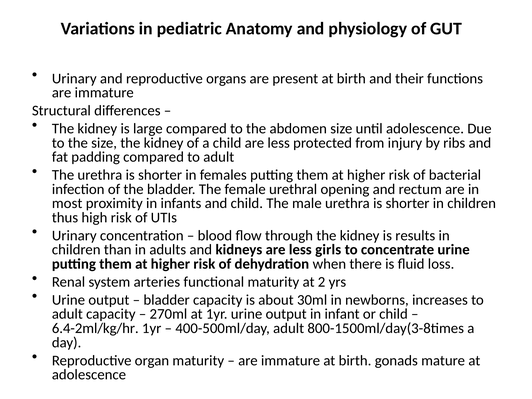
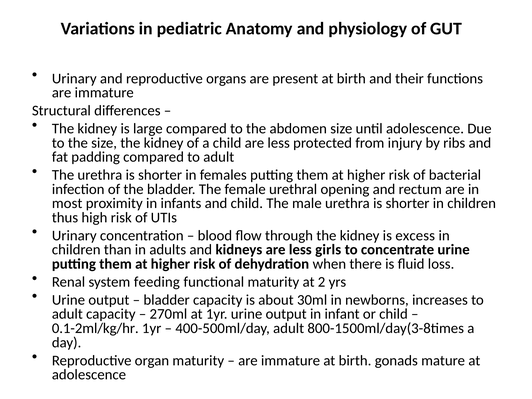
results: results -> excess (415, 236)
arteries: arteries -> feeding (157, 282)
6.4-2ml/kg/hr: 6.4-2ml/kg/hr -> 0.1-2ml/kg/hr (95, 328)
